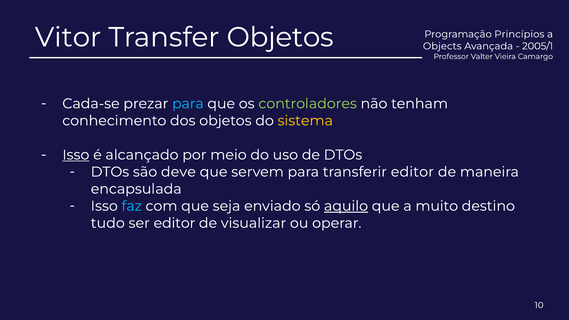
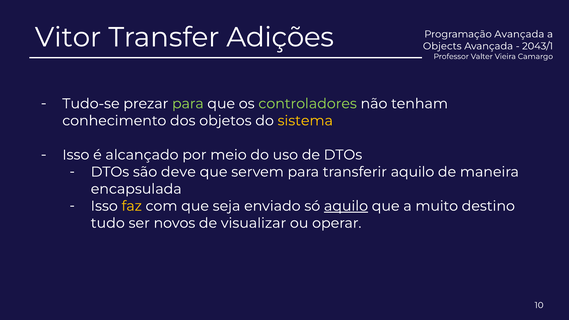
Transfer Objetos: Objetos -> Adições (280, 37)
Programação Princípios: Princípios -> Avançada (519, 34)
2005/1: 2005/1 -> 2043/1 (538, 46)
Cada-se: Cada-se -> Tudo-se (91, 104)
para colour: light blue -> light green (188, 104)
Isso underline: present -> none (76, 155)
transferir editor: editor -> aquilo (412, 172)
faz colour: light blue -> yellow (132, 206)
ser editor: editor -> novos (174, 223)
